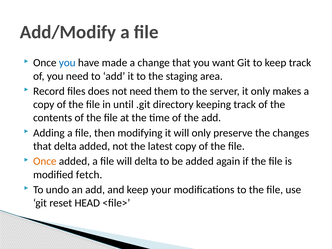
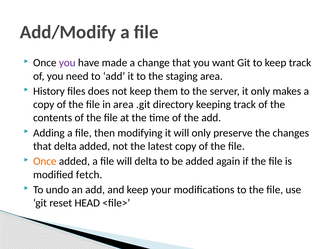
you colour: blue -> purple (67, 63)
Record: Record -> History (49, 91)
not need: need -> keep (141, 91)
in until: until -> area (123, 105)
